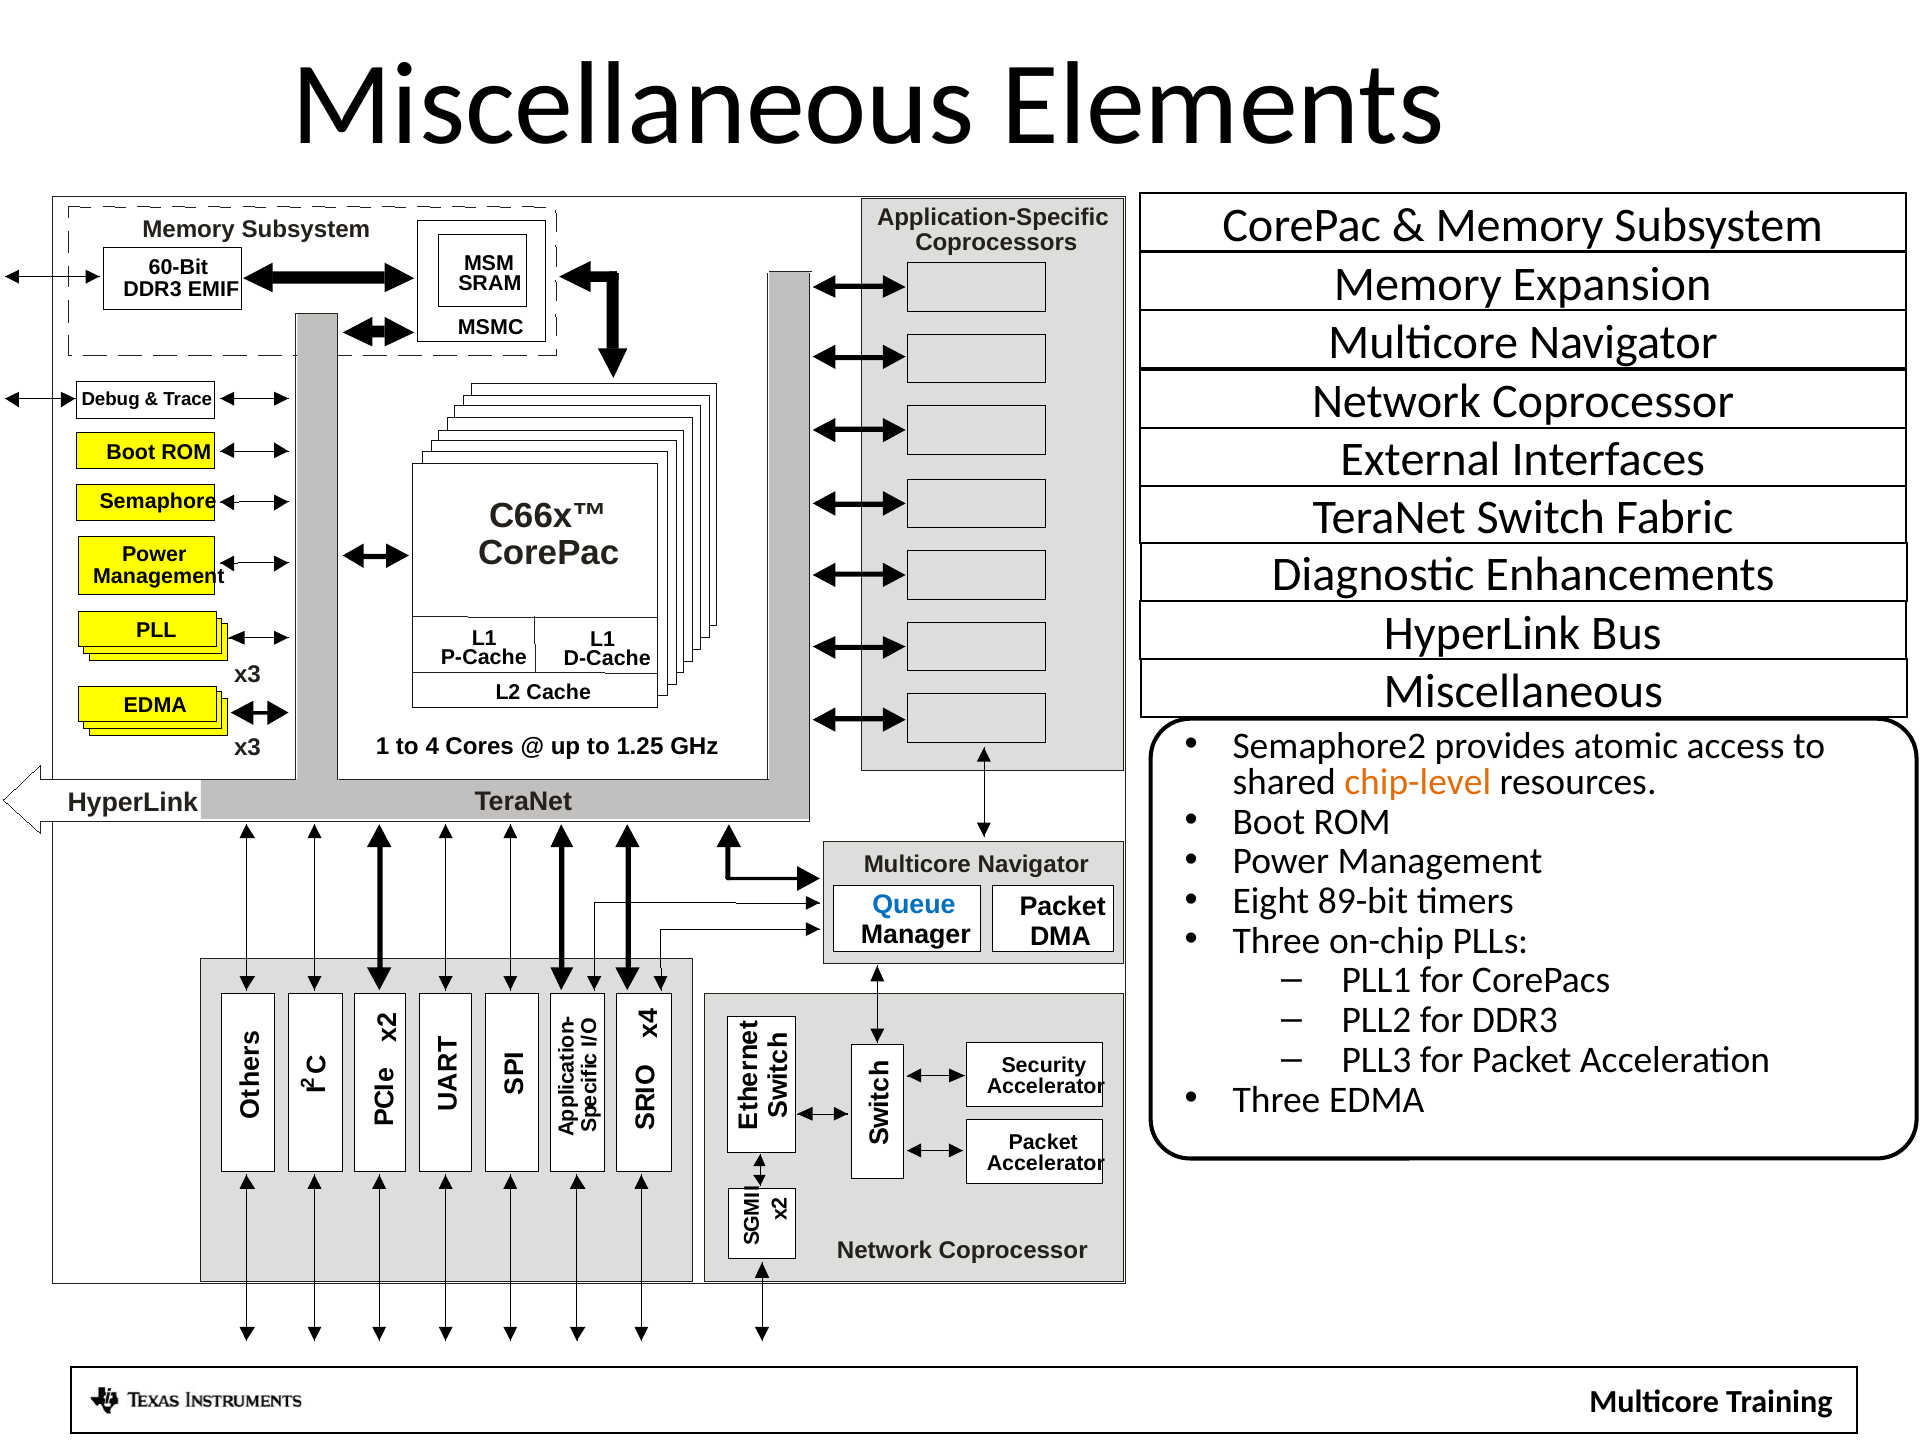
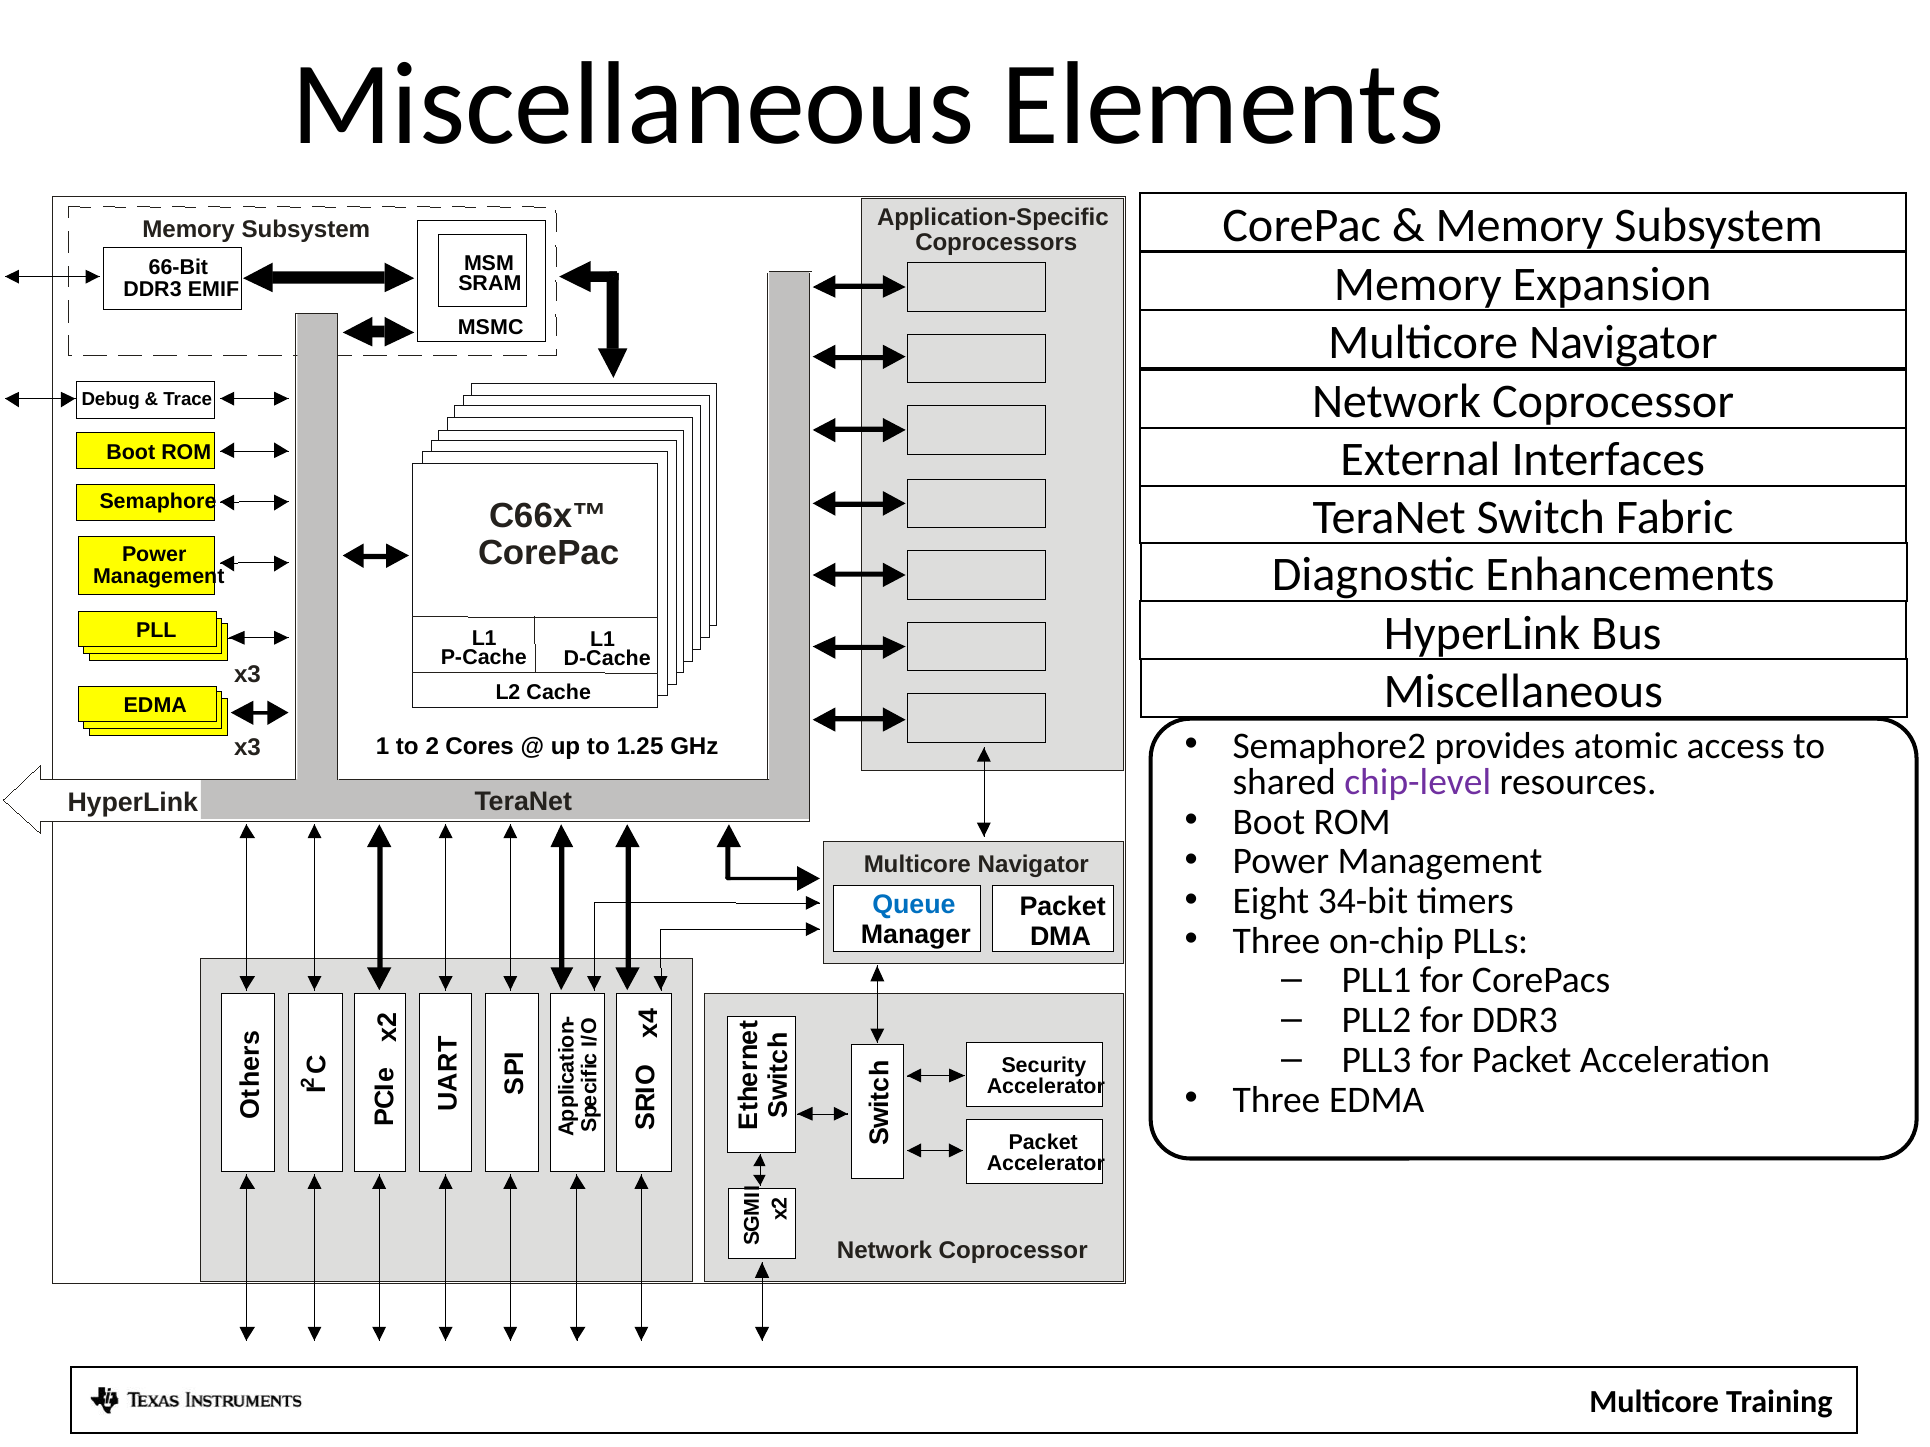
60-Bit: 60-Bit -> 66-Bit (178, 268)
to 4: 4 -> 2 (432, 747)
chip-level colour: orange -> purple (1418, 782)
89-bit: 89-bit -> 34-bit (1363, 901)
